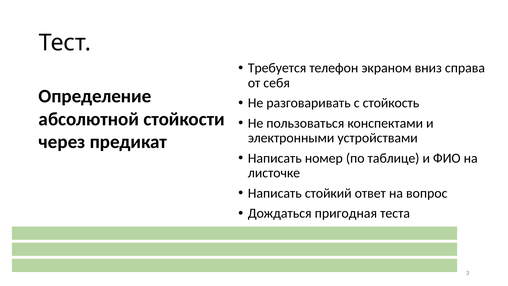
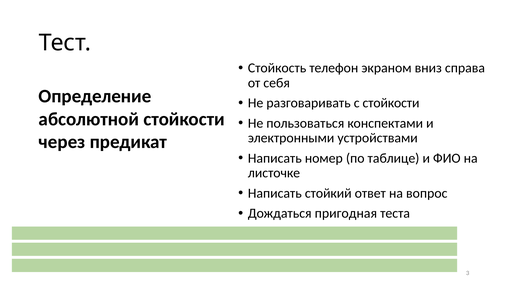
Требуется: Требуется -> Стойкость (277, 68)
с стойкость: стойкость -> стойкости (391, 103)
